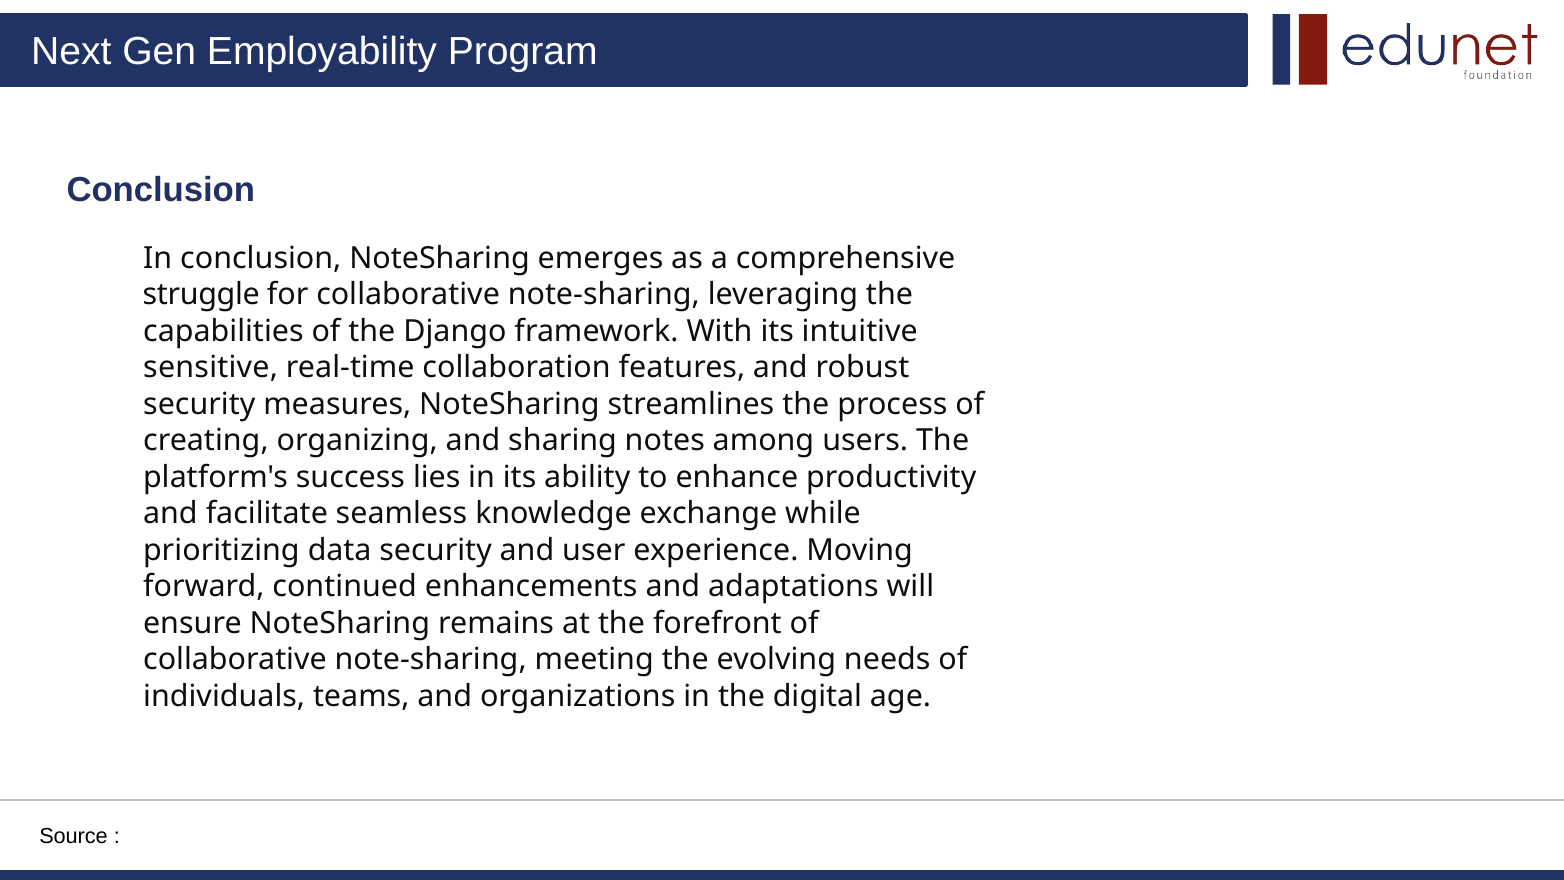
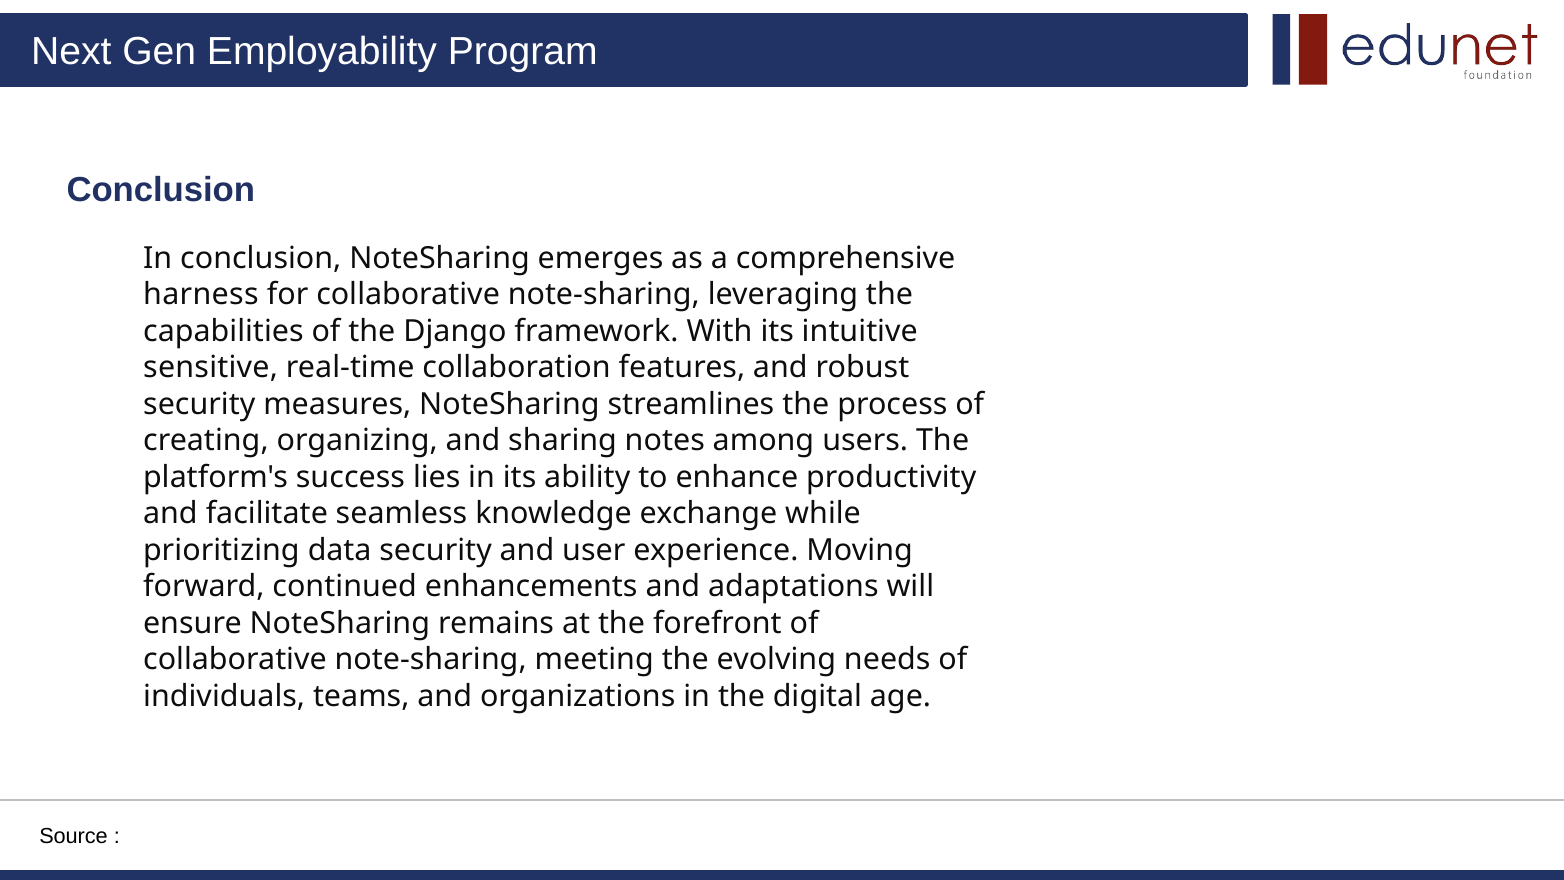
struggle: struggle -> harness (201, 295)
